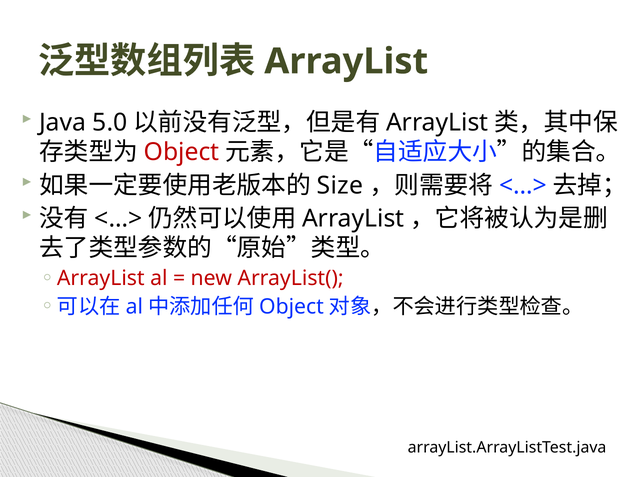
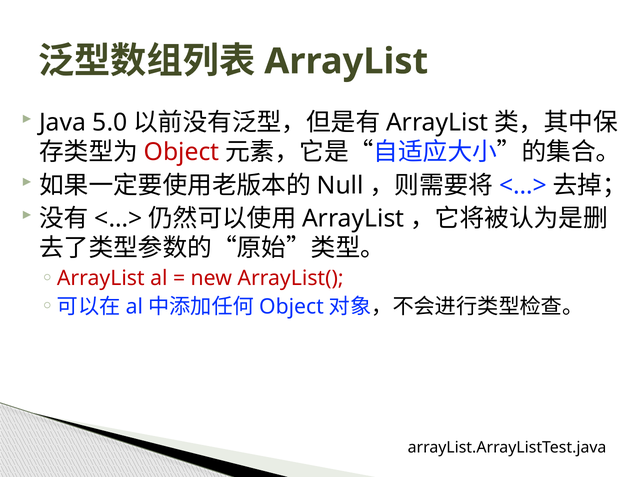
Size: Size -> Null (340, 185)
